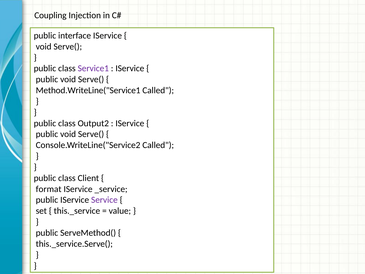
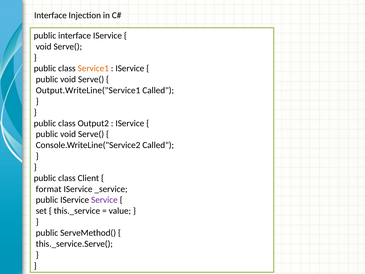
Coupling: Coupling -> Interface (50, 15)
Service1 colour: purple -> orange (93, 68)
Method.WriteLine("Service1: Method.WriteLine("Service1 -> Output.WriteLine("Service1 (88, 90)
